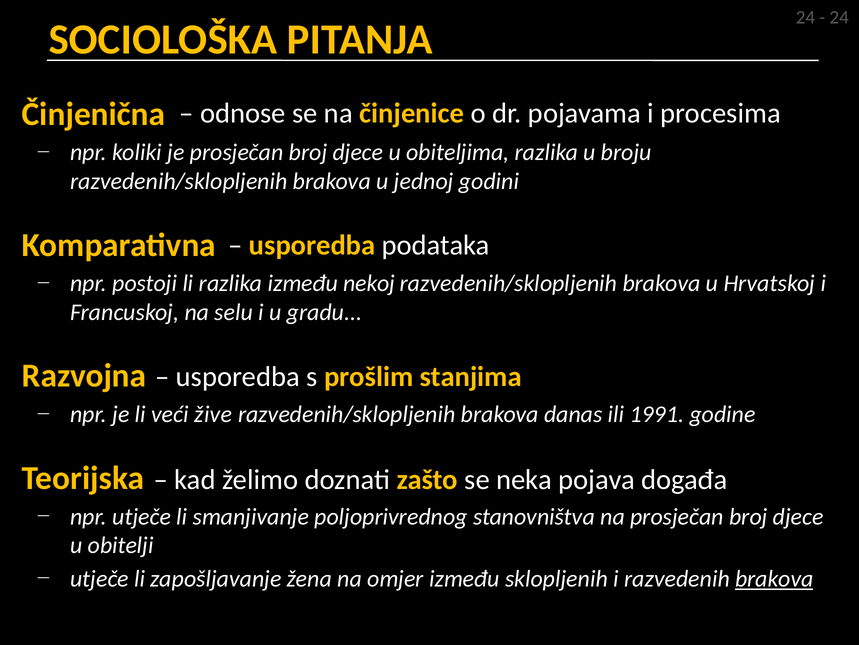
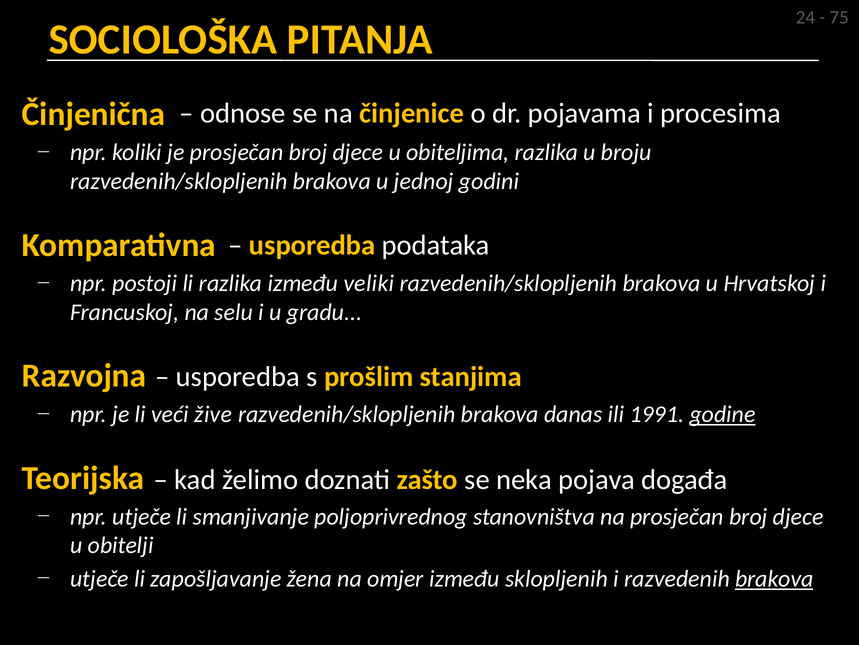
24: 24 -> 75 (839, 18)
nekoj: nekoj -> veliki (369, 283)
godine underline: none -> present (723, 414)
